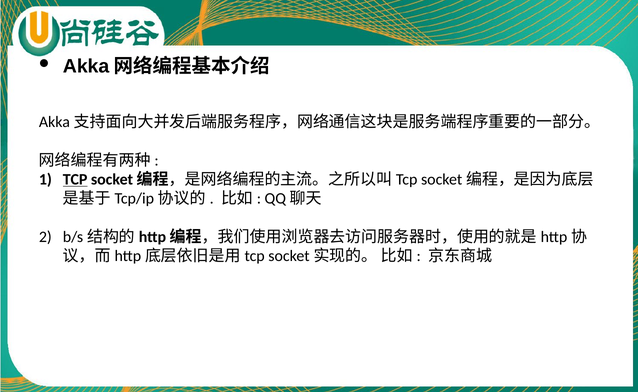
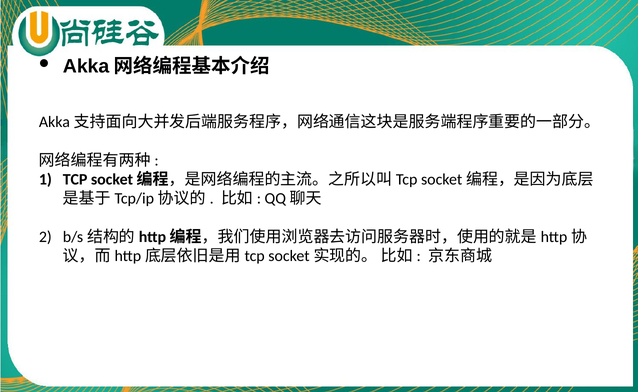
TCP underline: present -> none (75, 179)
